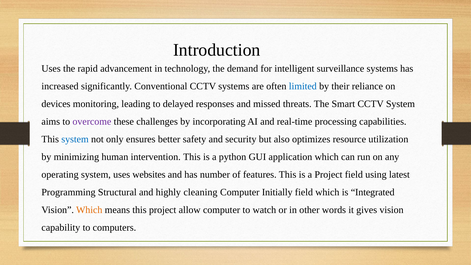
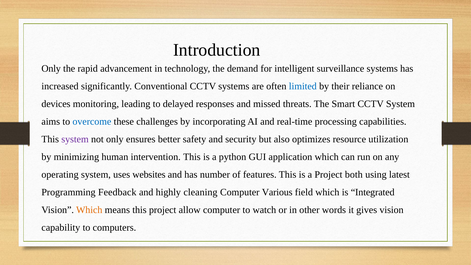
Uses: Uses -> Only (51, 68)
overcome colour: purple -> blue (92, 121)
system colour: blue -> purple (75, 139)
Project field: field -> both (354, 174)
Structural: Structural -> Feedback (117, 192)
Initially: Initially -> Various (277, 192)
